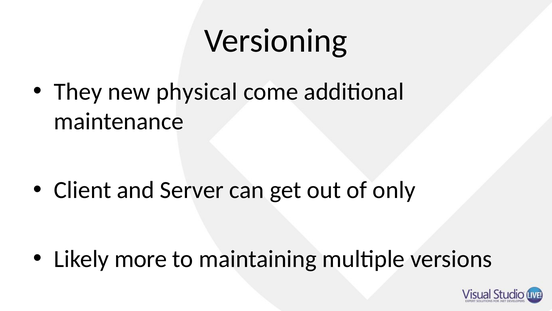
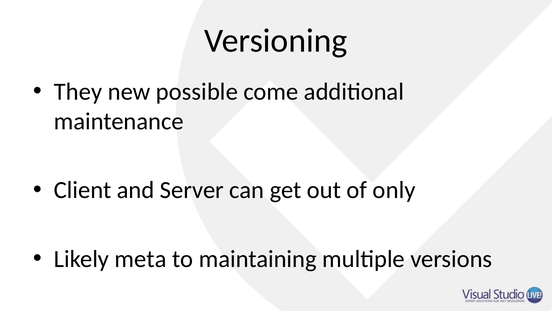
physical: physical -> possible (197, 92)
more: more -> meta (141, 259)
